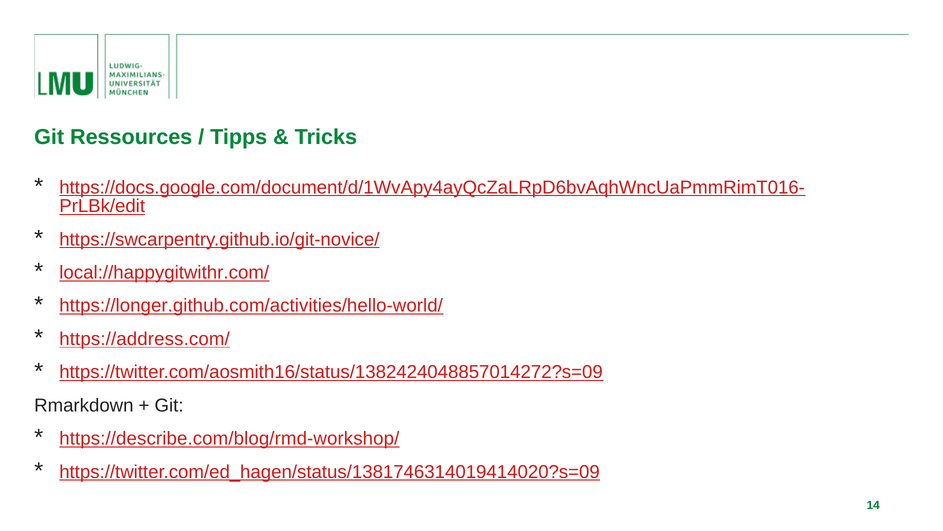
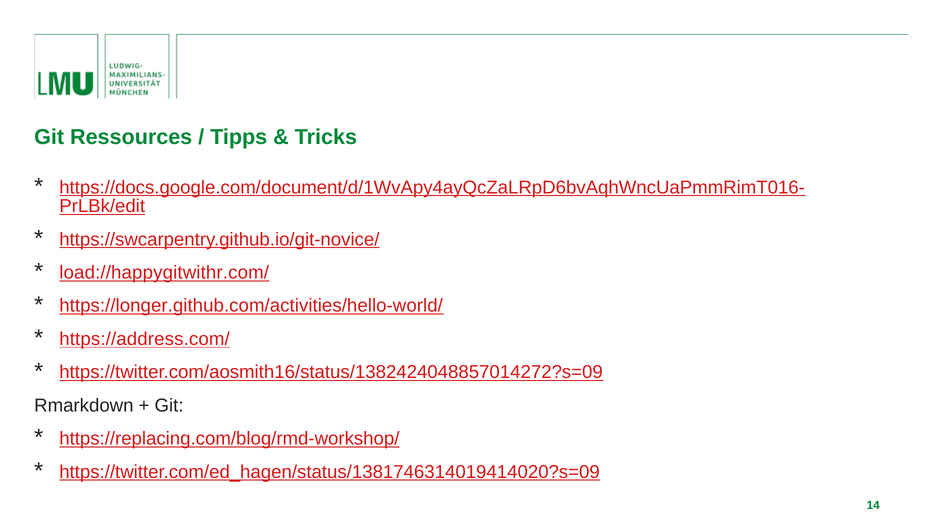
local://happygitwithr.com/: local://happygitwithr.com/ -> load://happygitwithr.com/ (164, 272)
https://describe.com/blog/rmd-workshop/: https://describe.com/blog/rmd-workshop/ -> https://replacing.com/blog/rmd-workshop/ (229, 438)
